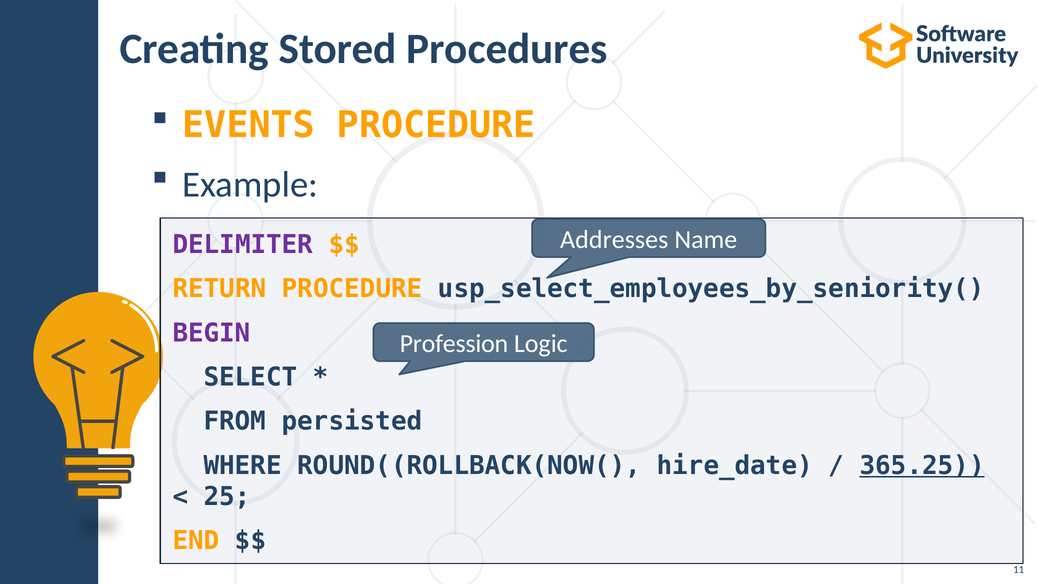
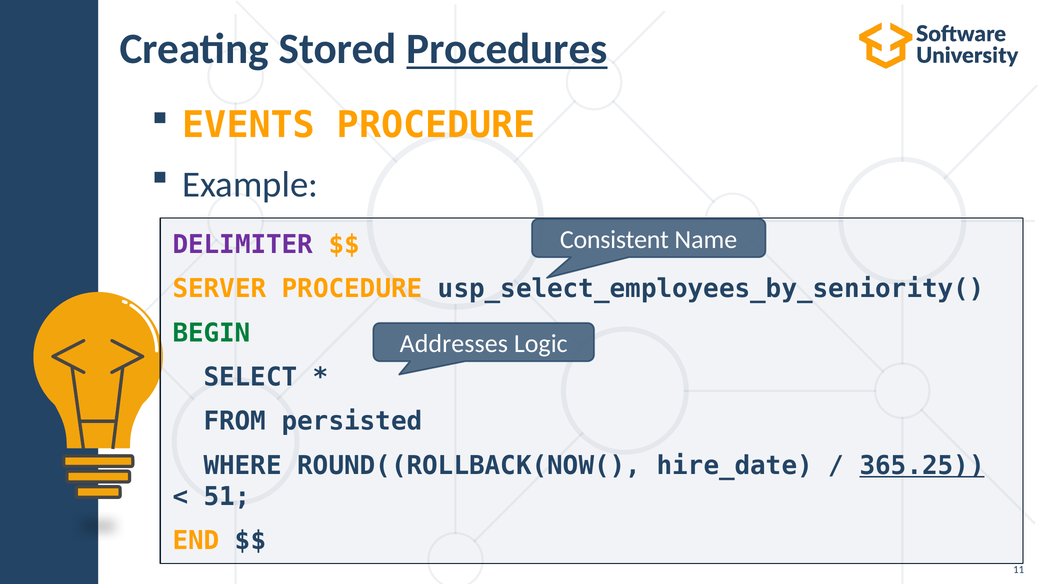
Procedures underline: none -> present (507, 49)
Addresses: Addresses -> Consistent (614, 240)
RETURN: RETURN -> SERVER (219, 289)
BEGIN colour: purple -> green (212, 333)
Profession: Profession -> Addresses (454, 344)
25: 25 -> 51 (227, 496)
